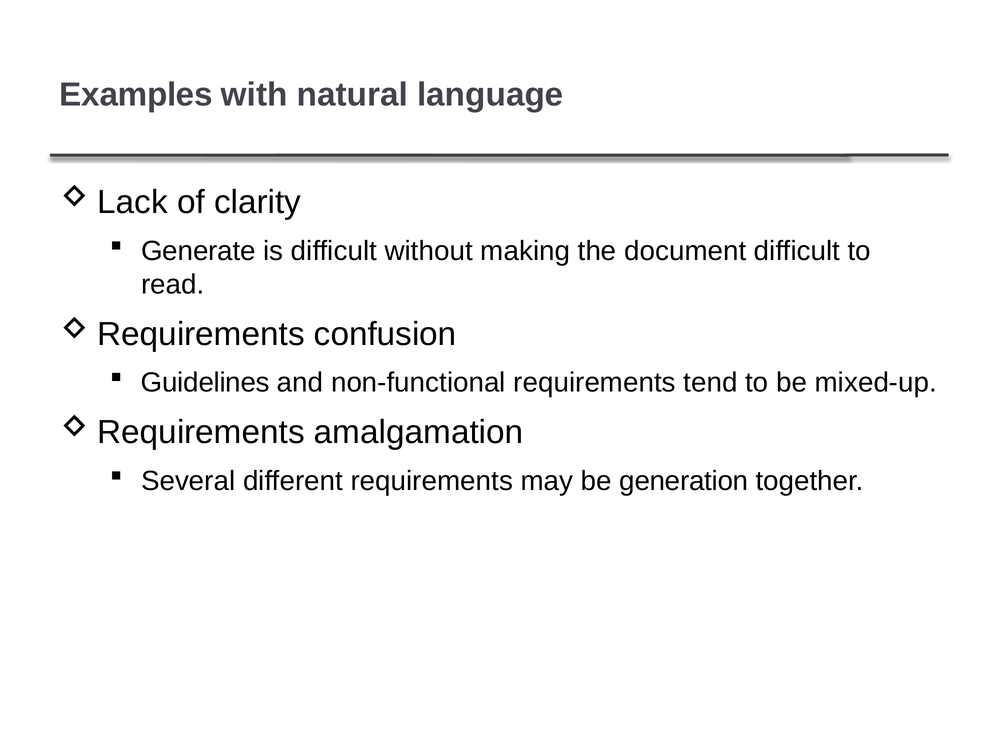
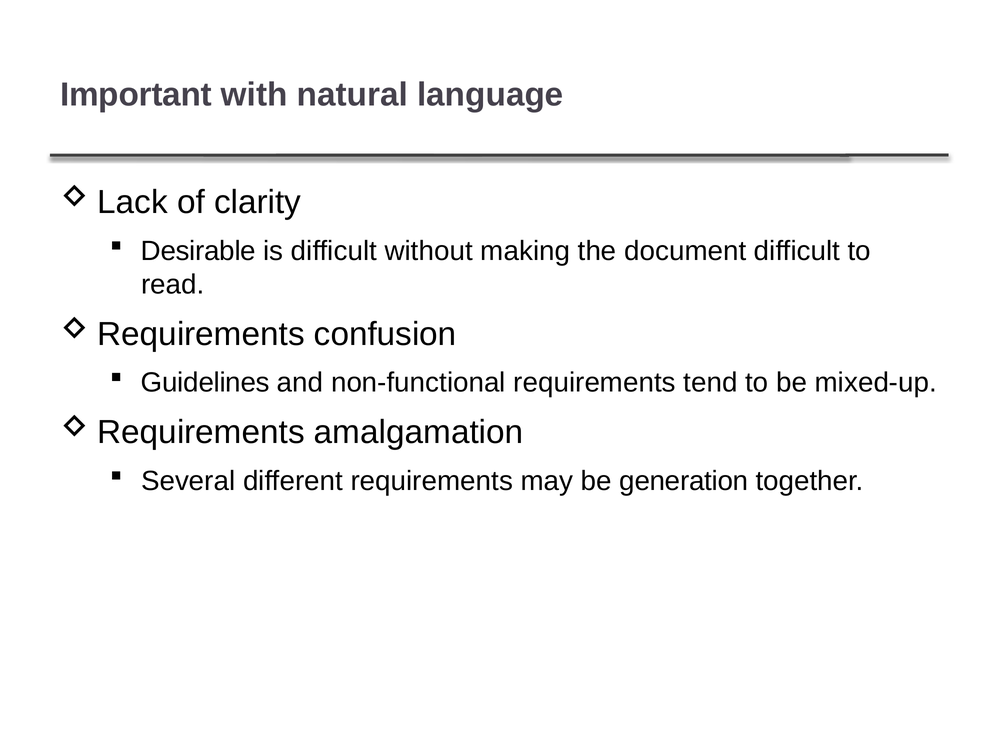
Examples: Examples -> Important (136, 95)
Generate: Generate -> Desirable (198, 251)
